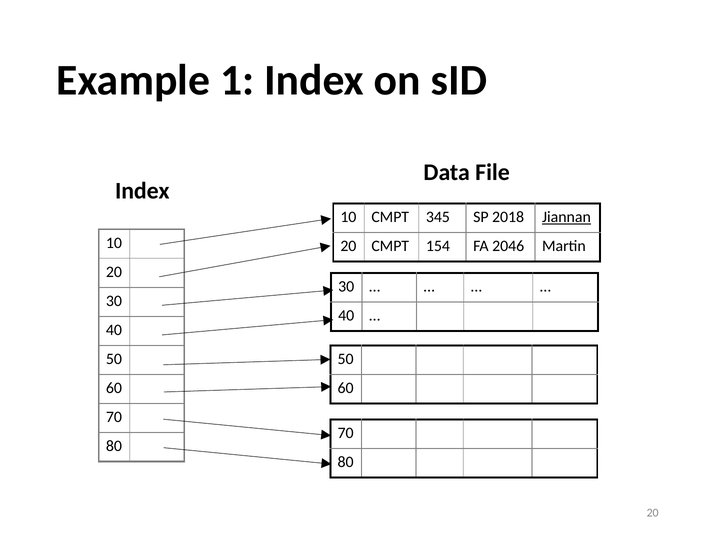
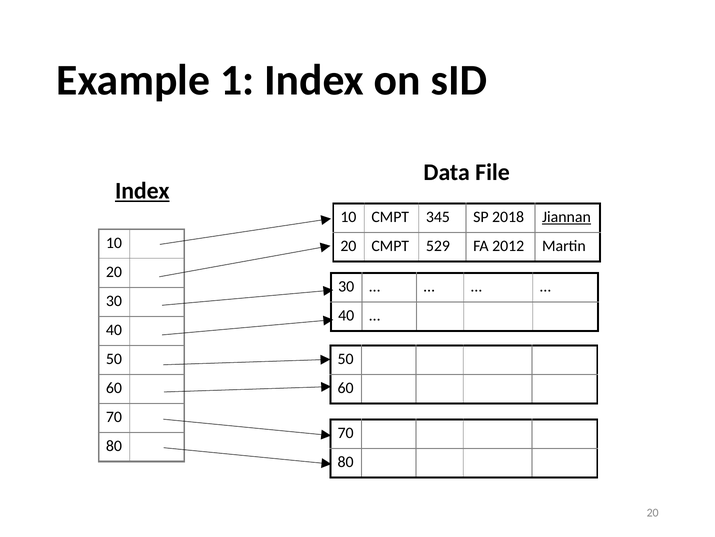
Index underline: none -> present (142, 191)
154: 154 -> 529 (438, 246)
2046: 2046 -> 2012 (508, 246)
